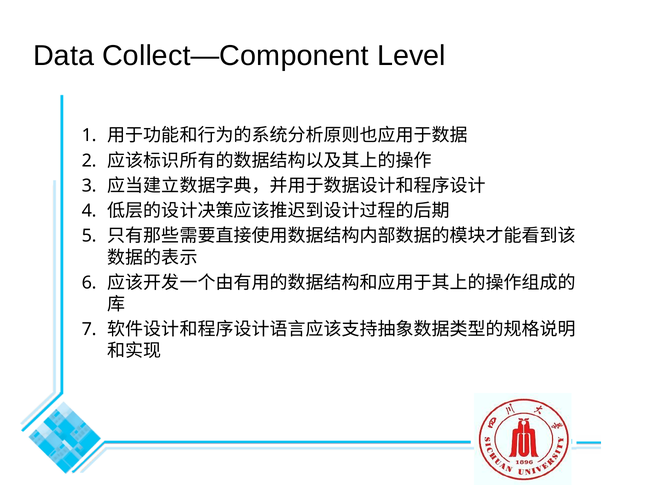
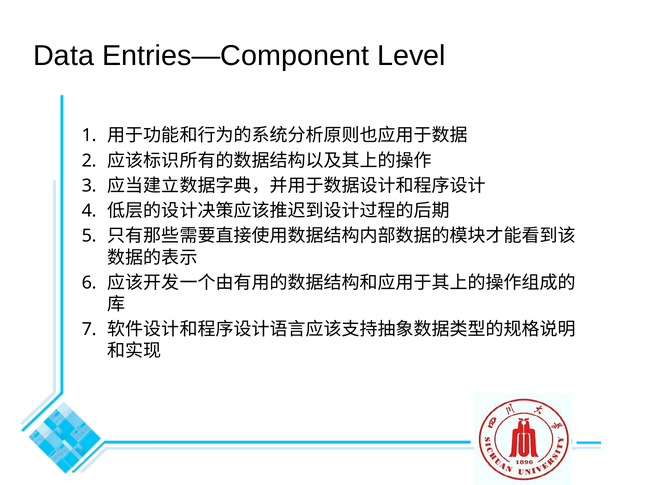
Collect—Component: Collect—Component -> Entries—Component (236, 56)
